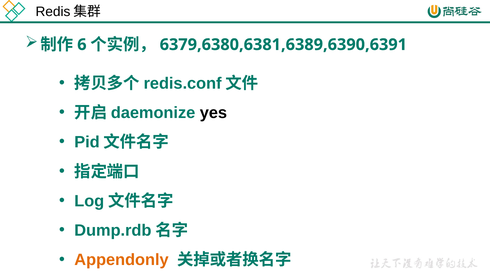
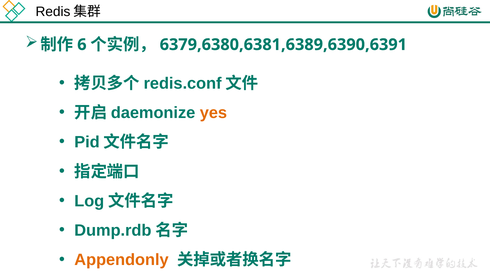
yes colour: black -> orange (213, 113)
